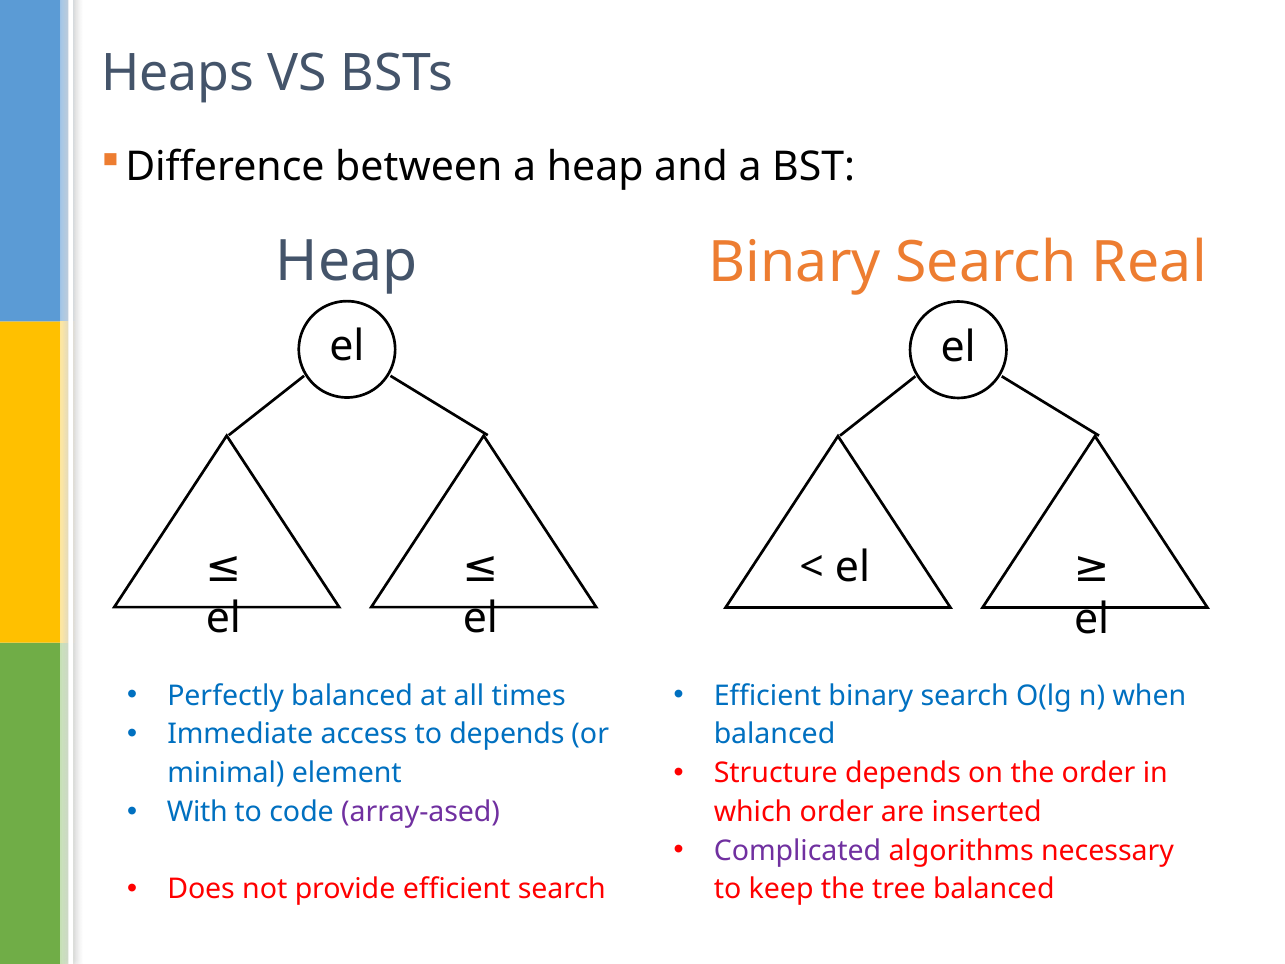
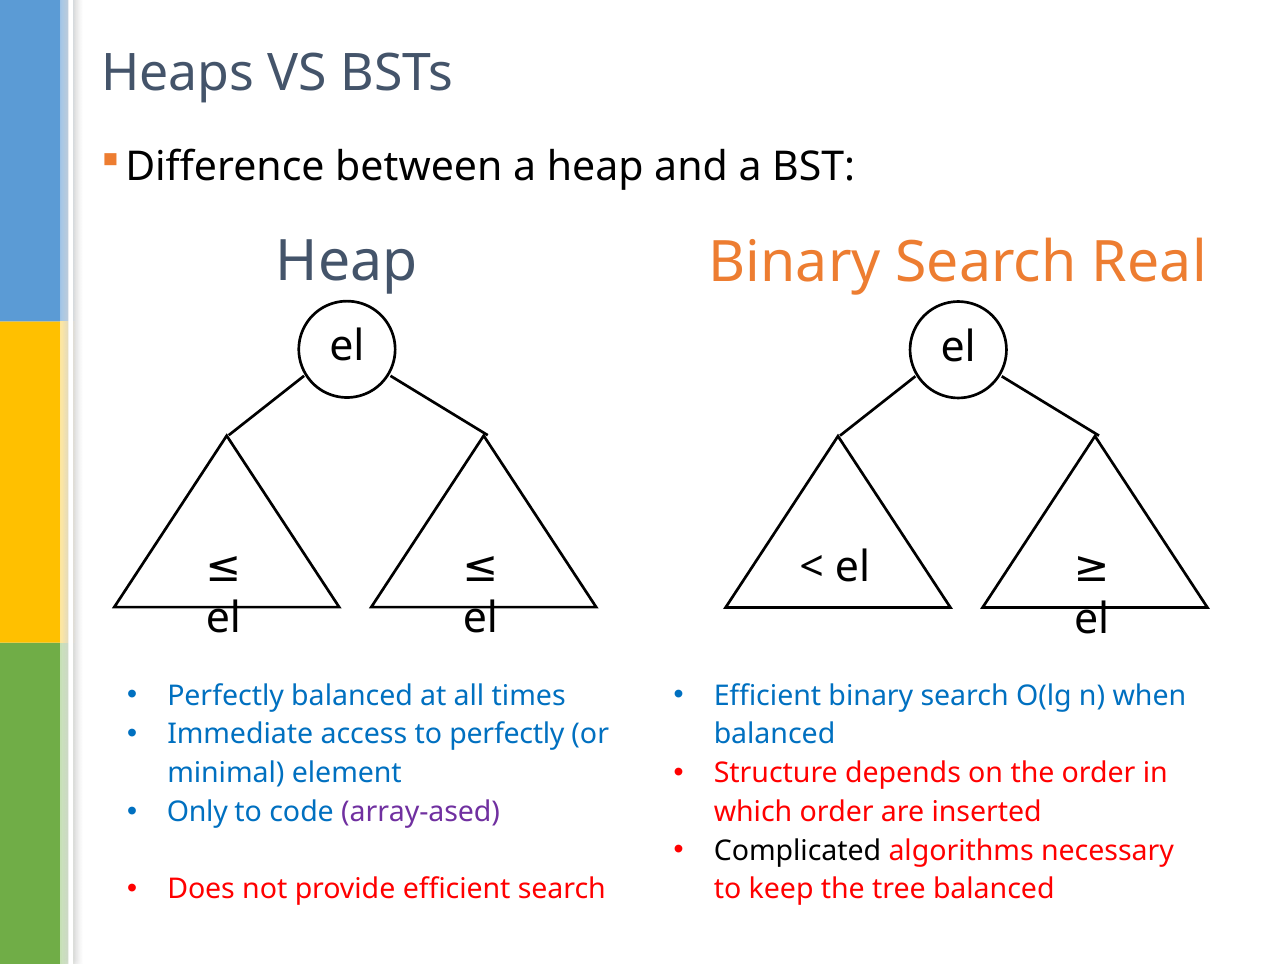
to depends: depends -> perfectly (507, 734)
With: With -> Only (197, 812)
Complicated colour: purple -> black (798, 850)
